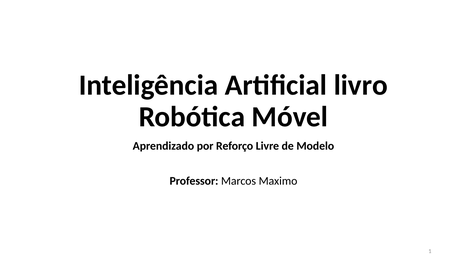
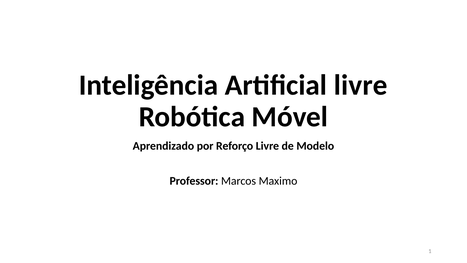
Artificial livro: livro -> livre (361, 85)
